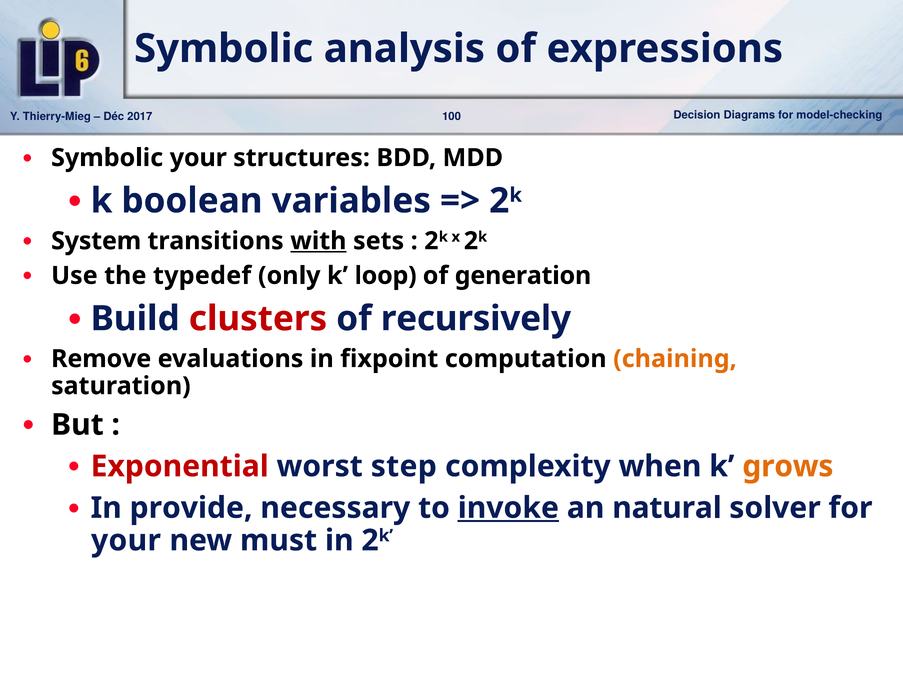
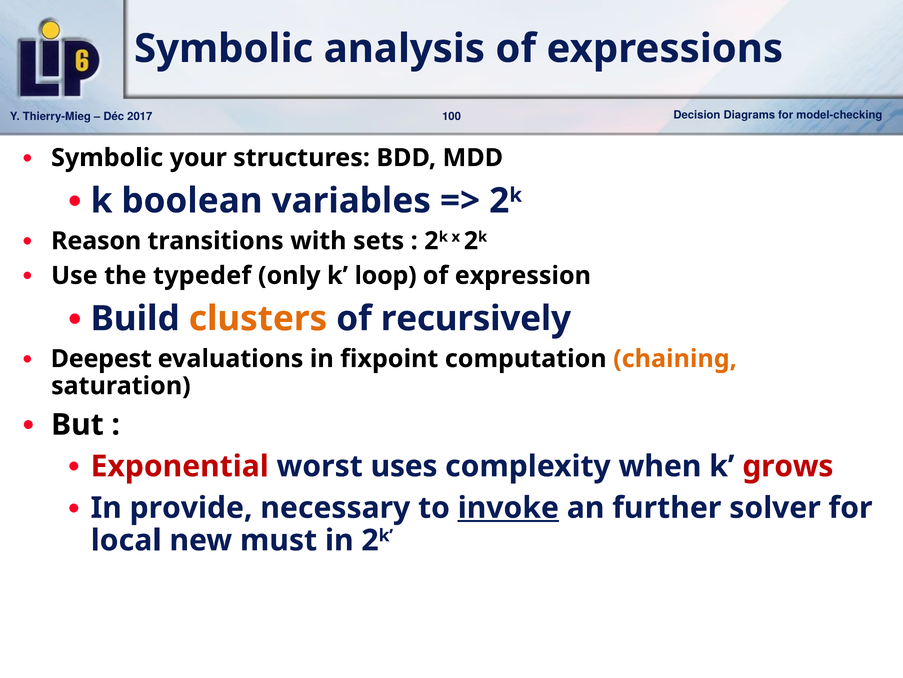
System: System -> Reason (96, 241)
with underline: present -> none (318, 241)
generation: generation -> expression (523, 275)
clusters colour: red -> orange (258, 318)
Remove: Remove -> Deepest (101, 358)
step: step -> uses (404, 466)
grows colour: orange -> red (788, 466)
natural: natural -> further (667, 507)
your: your -> local (126, 540)
